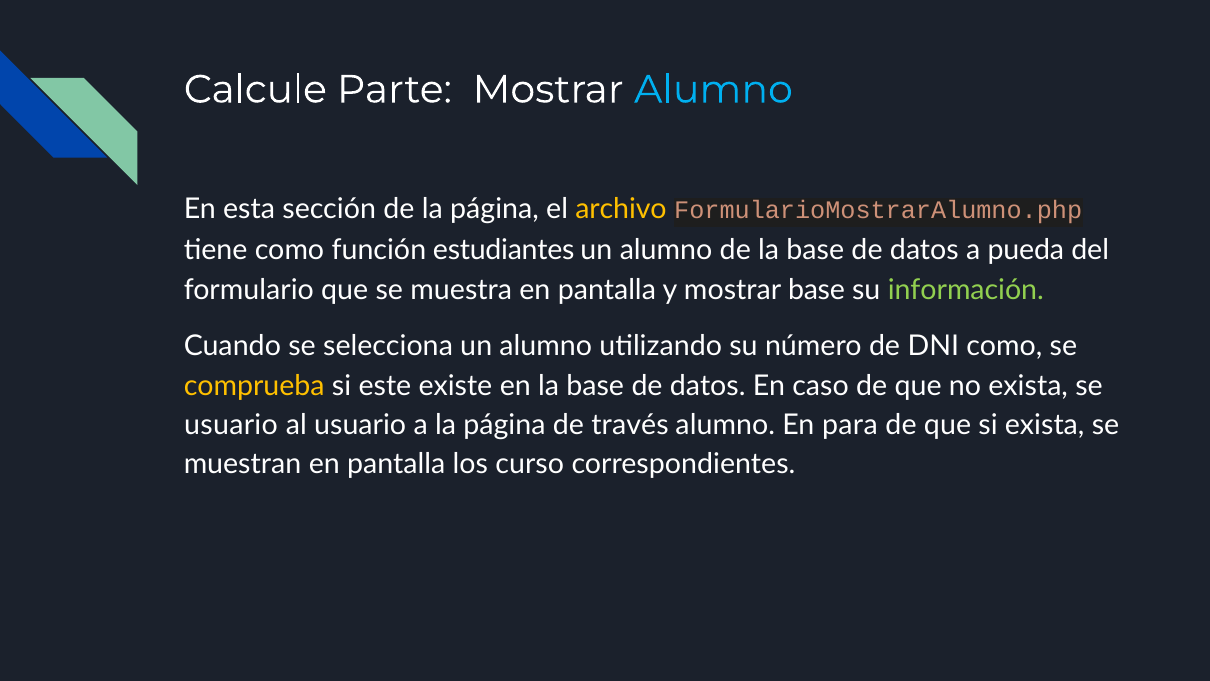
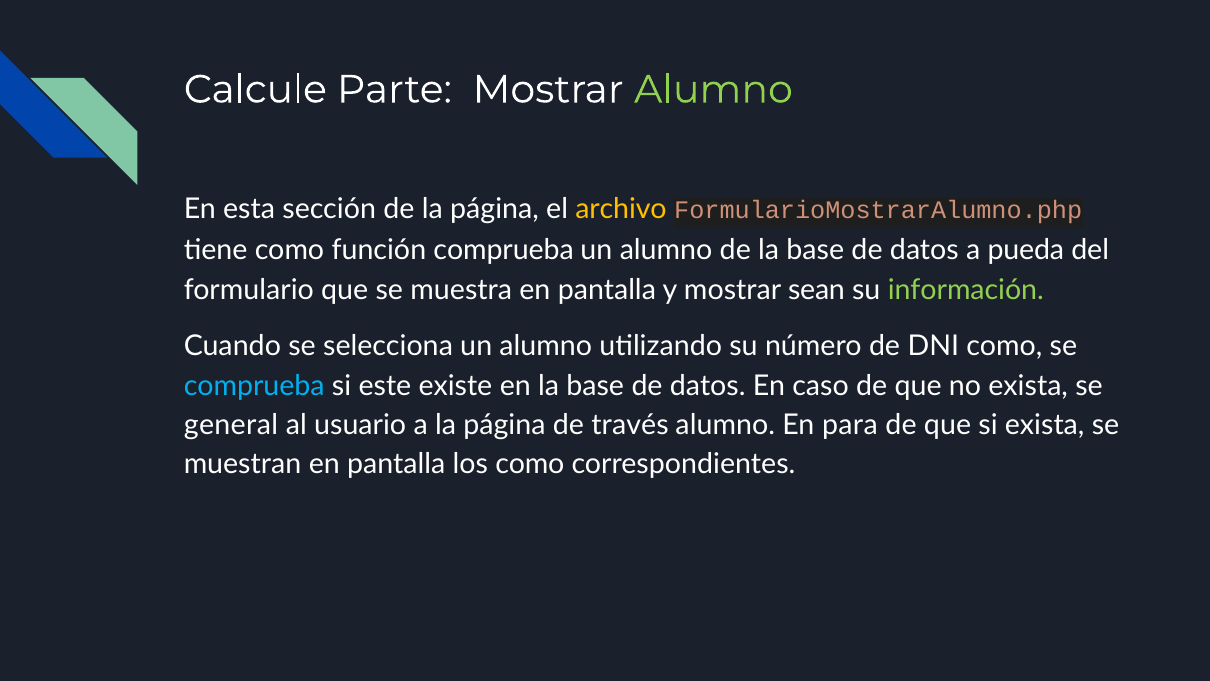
Alumno colour: light blue -> light green (713, 89)
función estudiantes: estudiantes -> comprueba (504, 250)
mostrar base: base -> sean (816, 290)
comprueba colour: yellow -> light blue (254, 385)
usuario: usuario -> general (231, 425)
los curso: curso -> como (530, 464)
